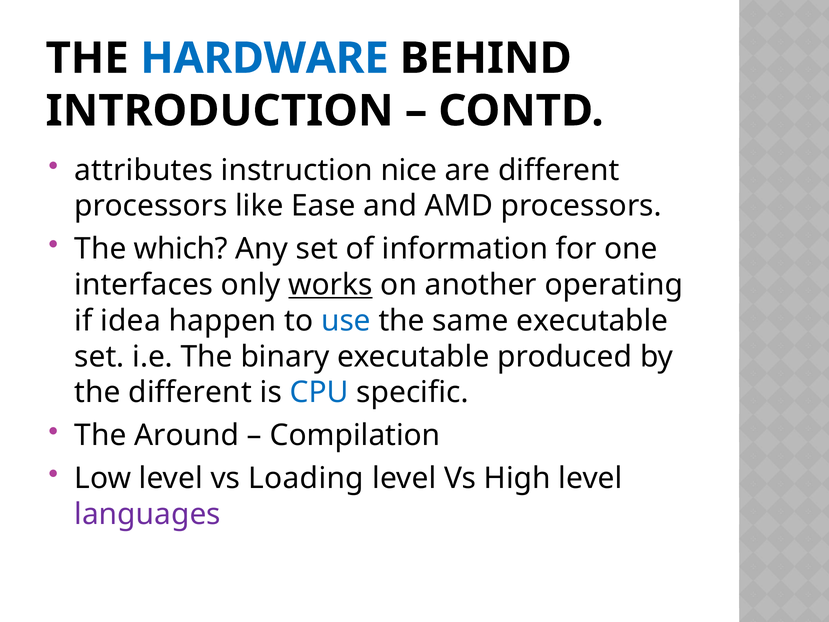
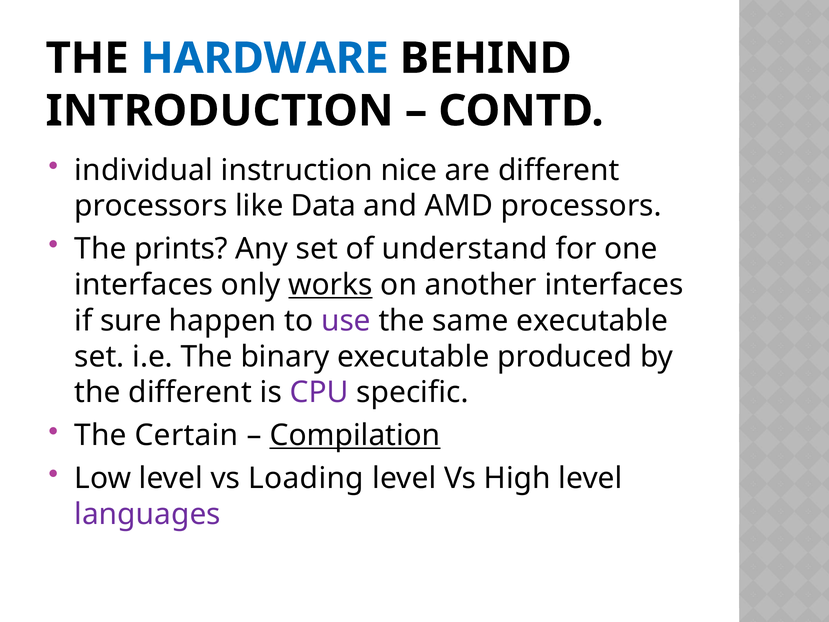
attributes: attributes -> individual (144, 170)
Ease: Ease -> Data (324, 206)
which: which -> prints (181, 249)
information: information -> understand (465, 249)
another operating: operating -> interfaces (614, 285)
idea: idea -> sure (131, 321)
use colour: blue -> purple (346, 321)
CPU colour: blue -> purple (319, 392)
Around: Around -> Certain (186, 435)
Compilation underline: none -> present (355, 435)
